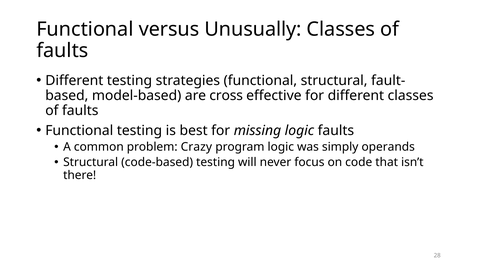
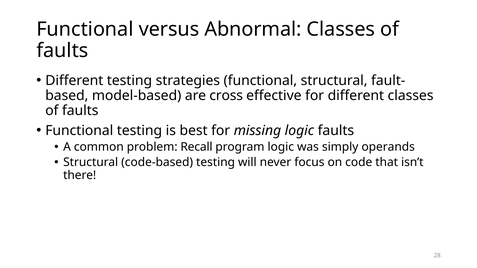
Unusually: Unusually -> Abnormal (253, 29)
Crazy: Crazy -> Recall (196, 147)
